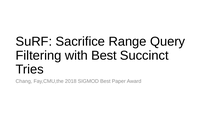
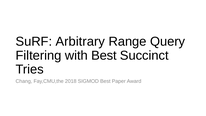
Sacrifice: Sacrifice -> Arbitrary (80, 41)
